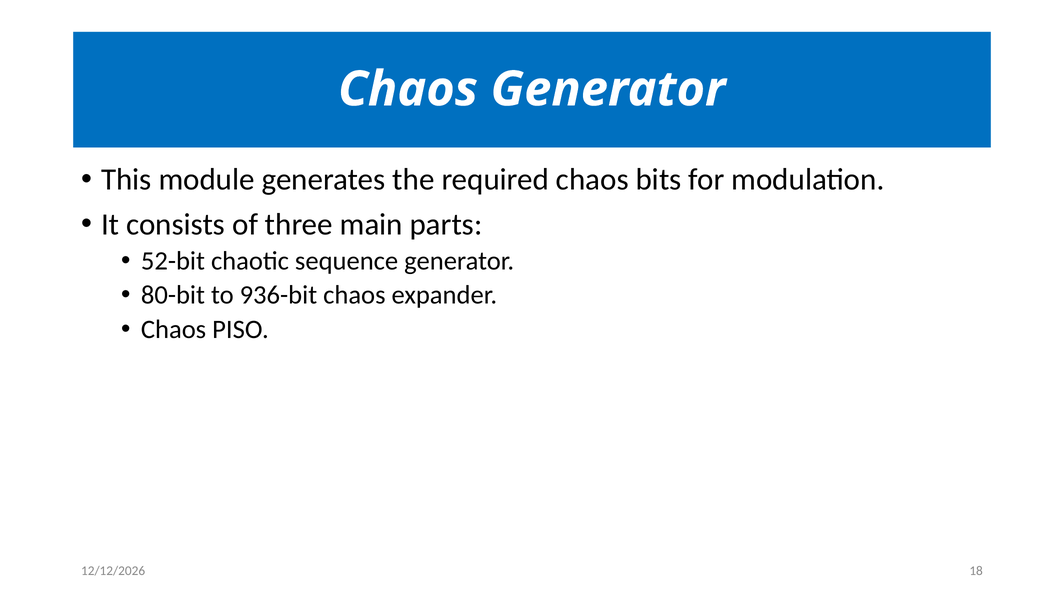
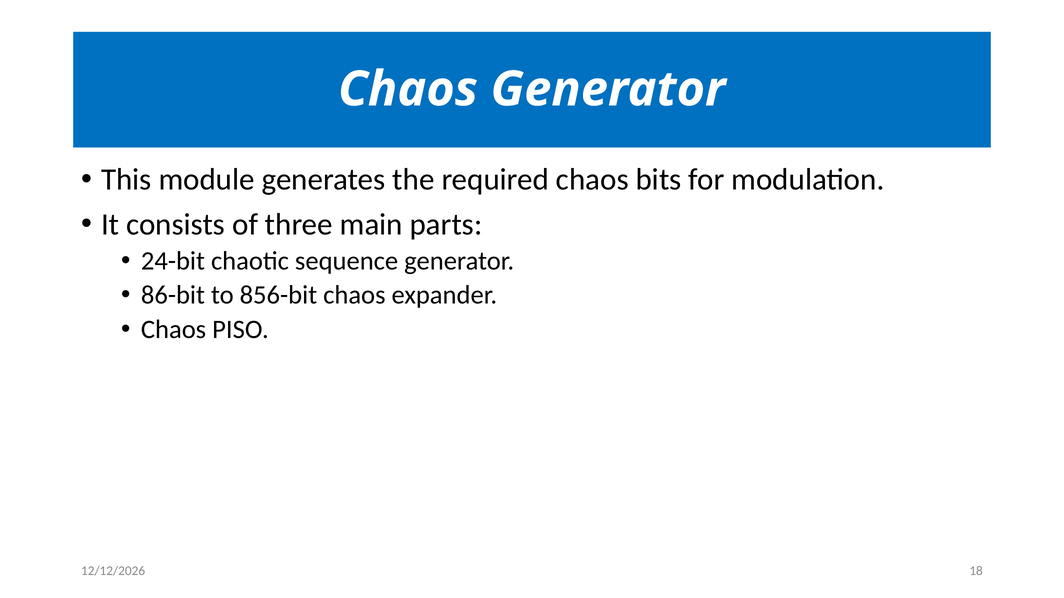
52-bit: 52-bit -> 24-bit (173, 261)
80-bit: 80-bit -> 86-bit (173, 295)
936-bit: 936-bit -> 856-bit (278, 295)
